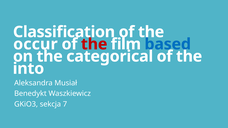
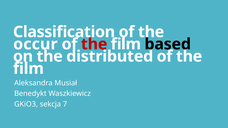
based colour: blue -> black (168, 44)
categorical: categorical -> distributed (110, 56)
into: into -> film (28, 69)
